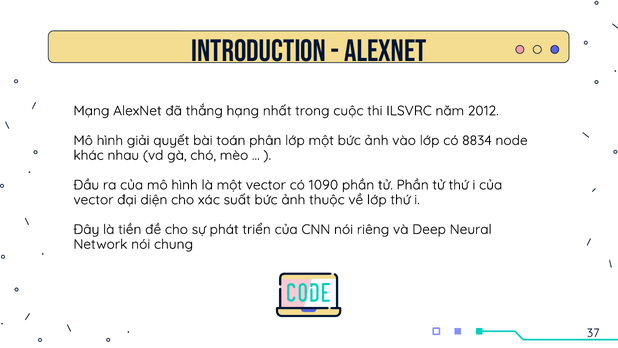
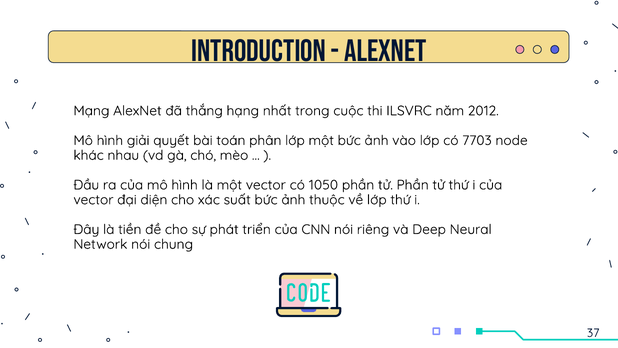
8834: 8834 -> 7703 (477, 140)
1090: 1090 -> 1050 (323, 185)
